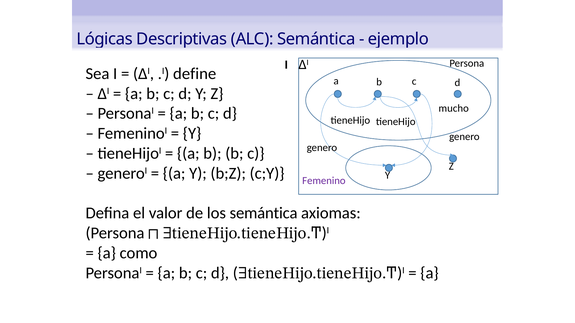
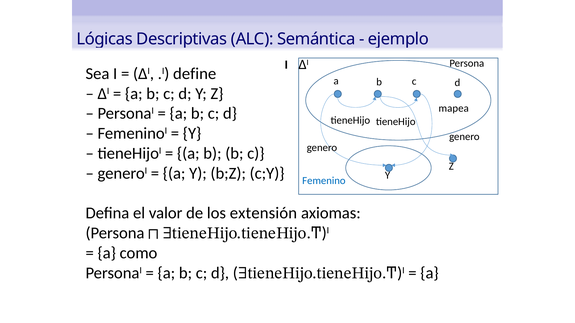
mucho: mucho -> mapea (454, 108)
Femenino colour: purple -> blue (324, 181)
los semántica: semántica -> extensión (263, 213)
